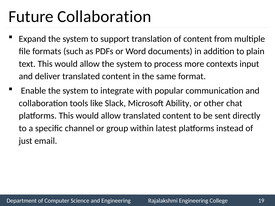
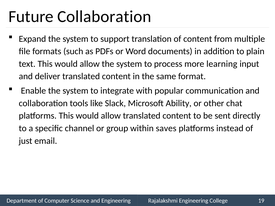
contexts: contexts -> learning (222, 64)
latest: latest -> saves (166, 128)
